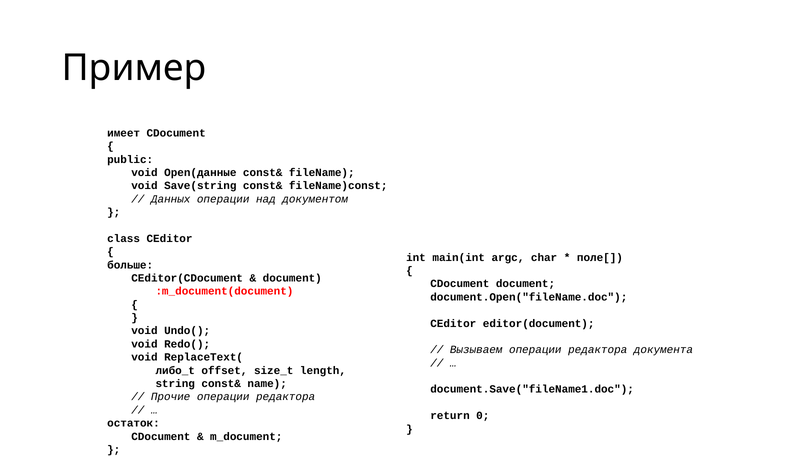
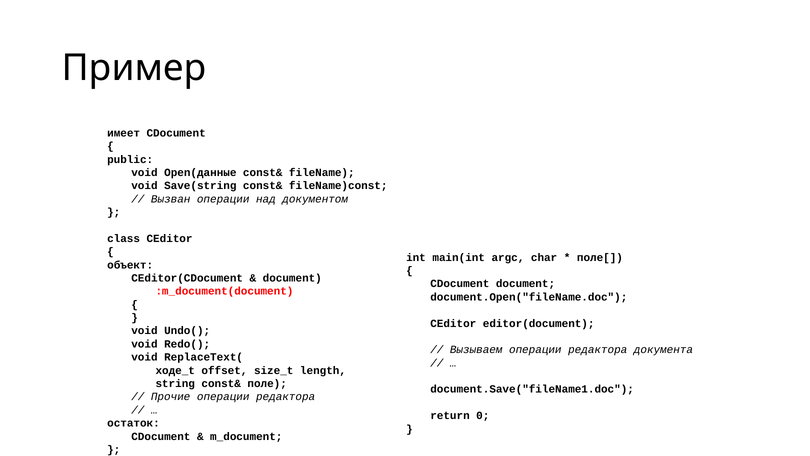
Данных: Данных -> Вызван (171, 199)
больше: больше -> объект (130, 265)
либо_t: либо_t -> ходе_t (175, 370)
name: name -> поле (267, 383)
